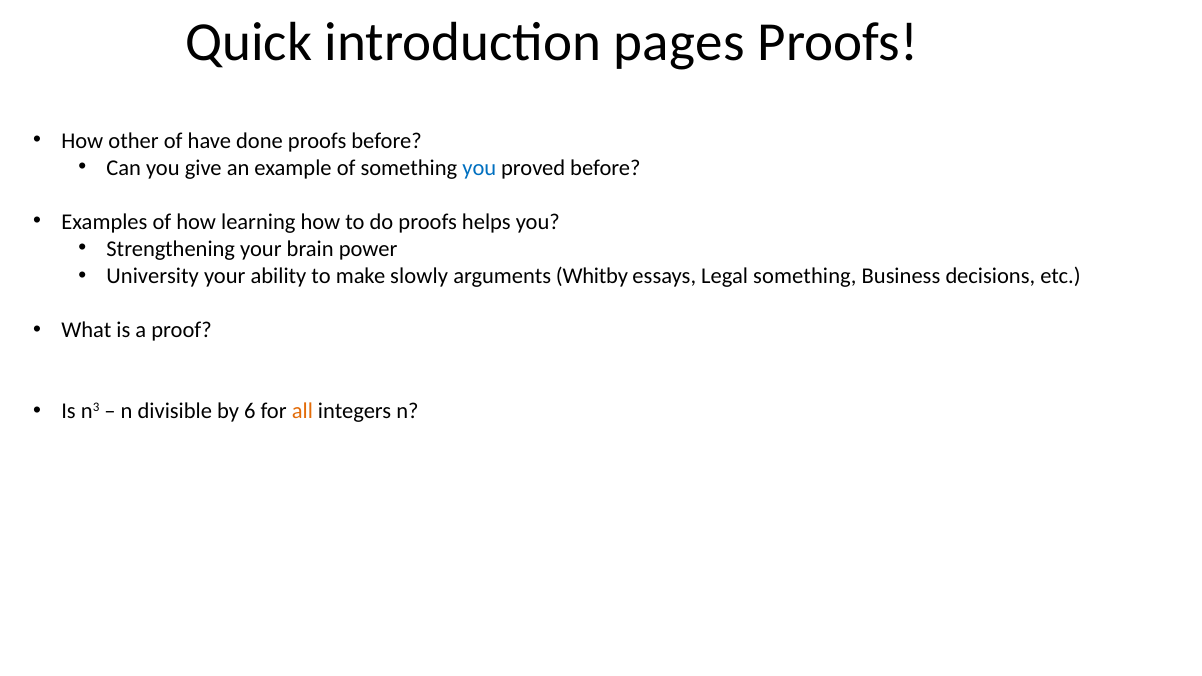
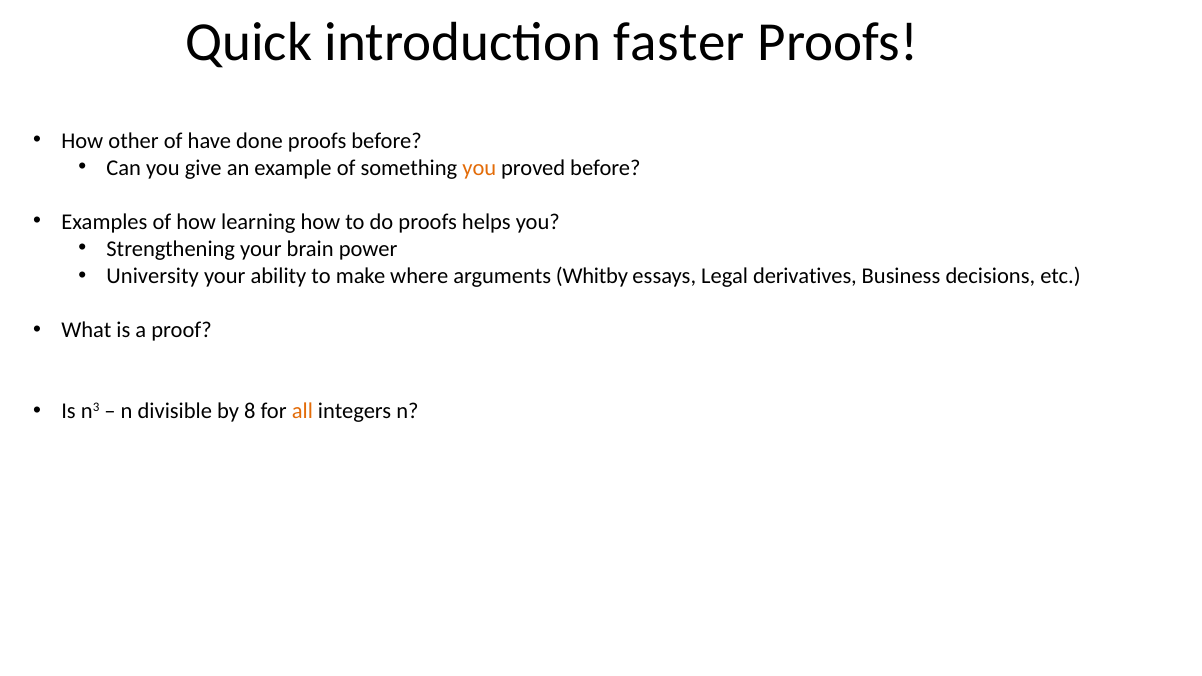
pages: pages -> faster (679, 42)
you colour: blue -> orange (479, 168)
slowly: slowly -> where (419, 276)
Legal something: something -> derivatives (805, 276)
6: 6 -> 8 (250, 411)
